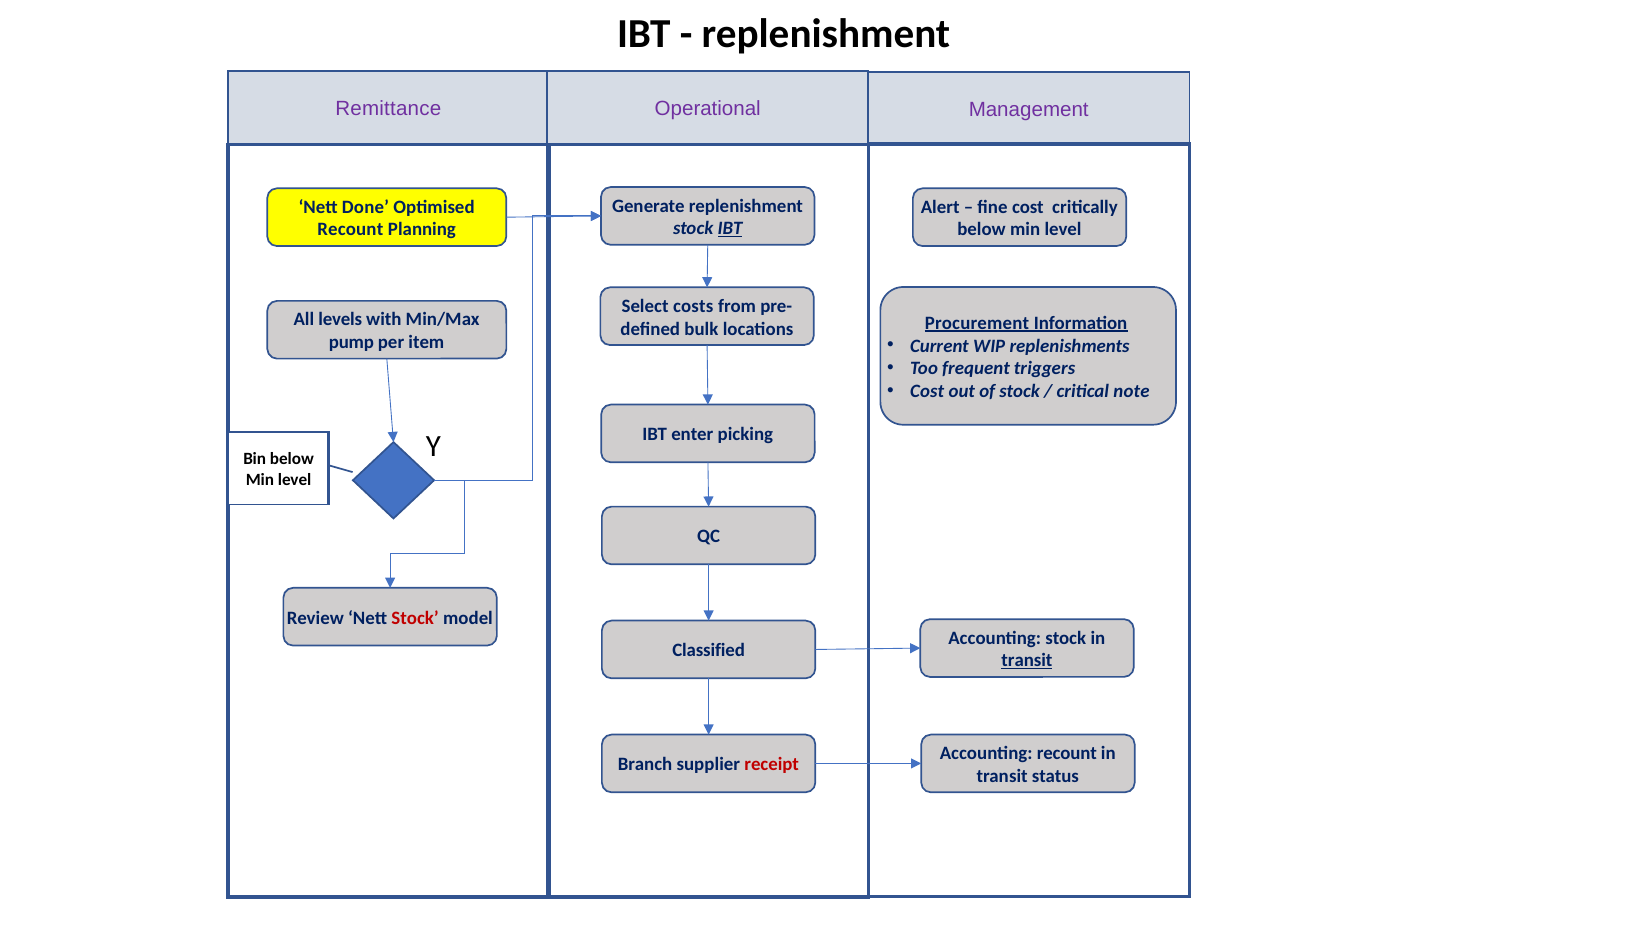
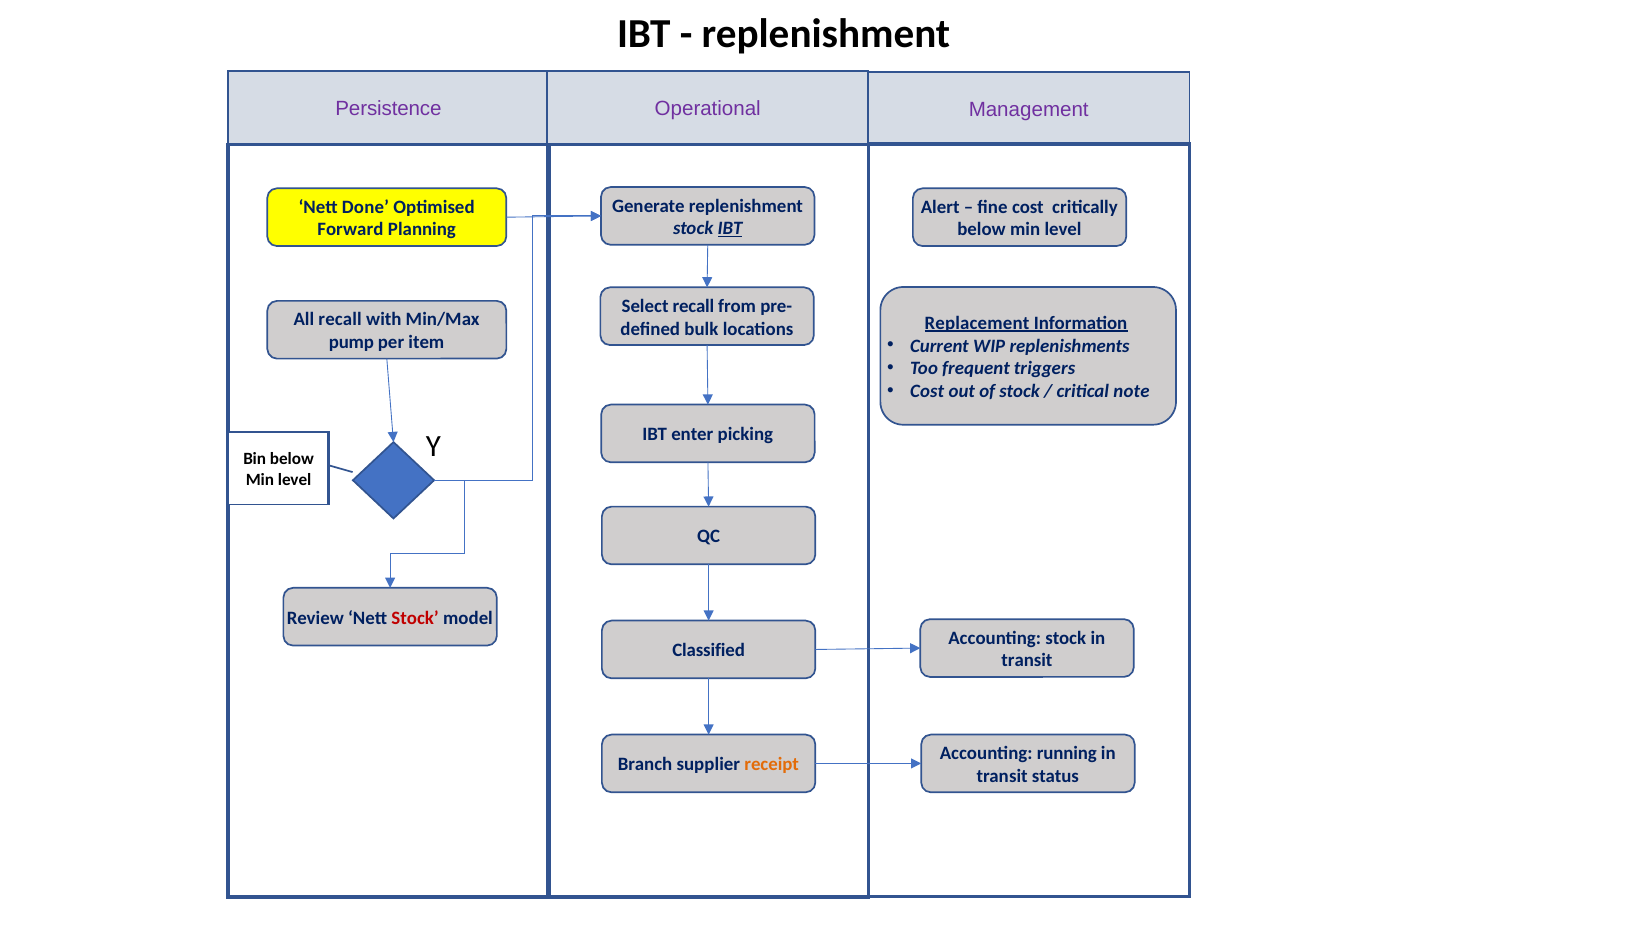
Remittance: Remittance -> Persistence (388, 109)
Recount: Recount -> Forward (350, 230)
Select costs: costs -> recall (693, 306)
All levels: levels -> recall (340, 320)
Procurement: Procurement -> Replacement (977, 323)
transit underline: present -> none (1027, 661)
Accounting recount: recount -> running (1067, 753)
receipt colour: red -> orange (772, 765)
